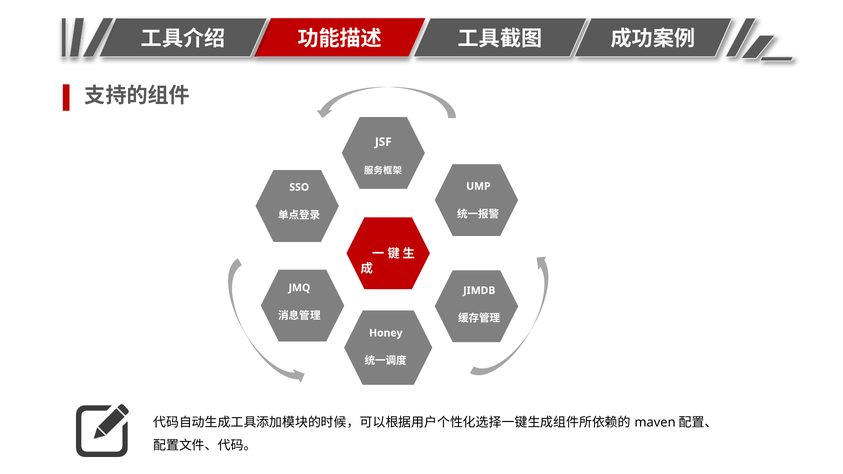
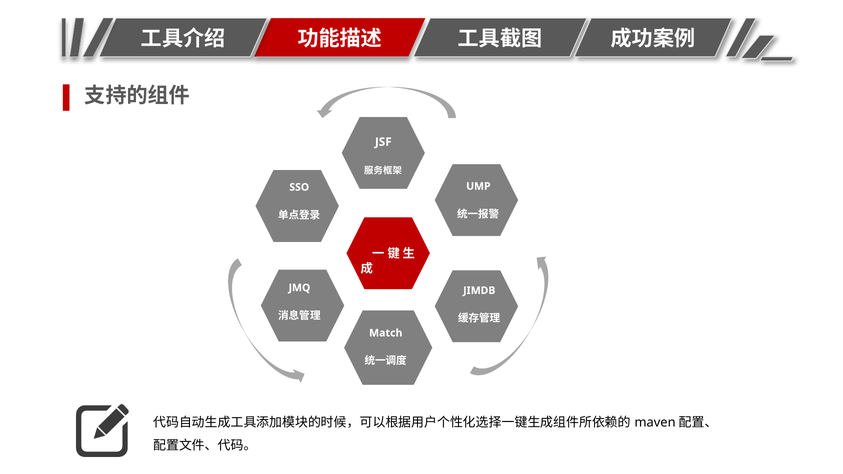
Honey: Honey -> Match (386, 333)
